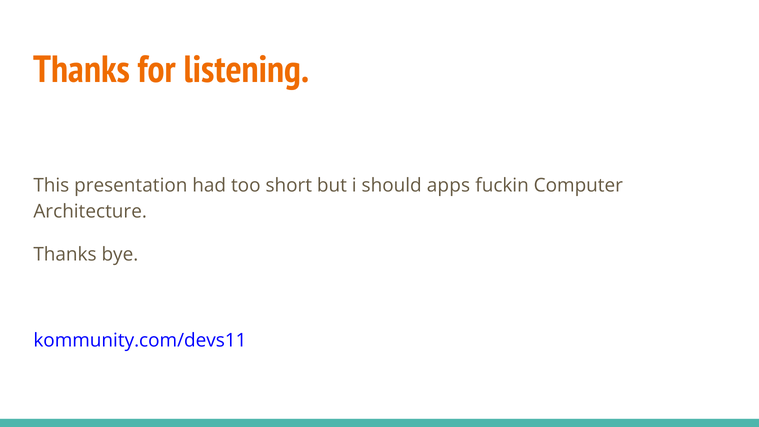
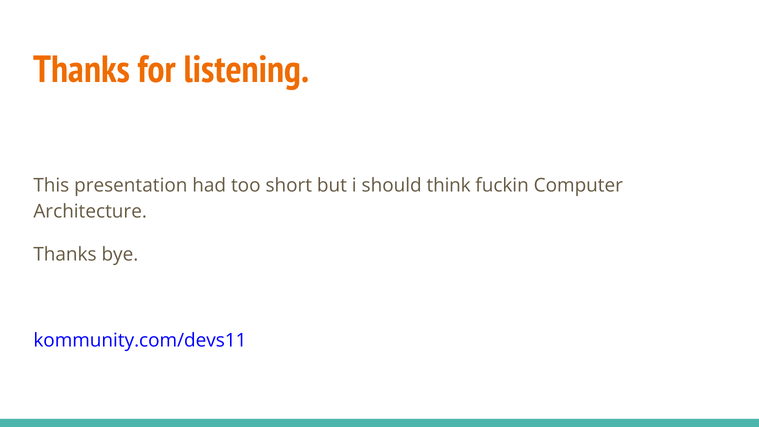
apps: apps -> think (449, 185)
